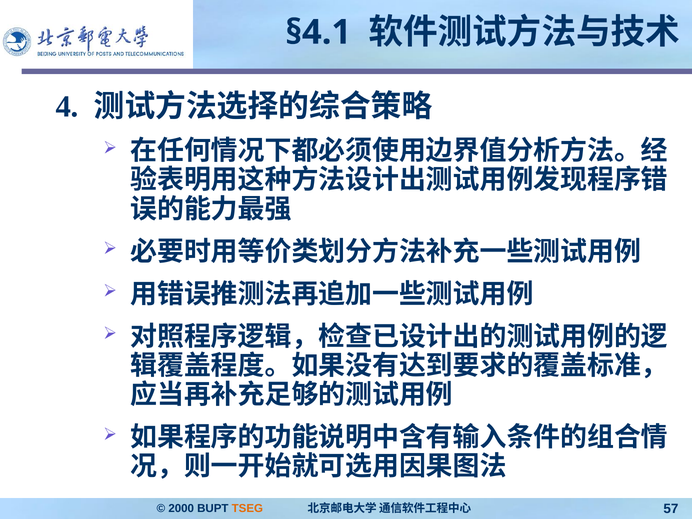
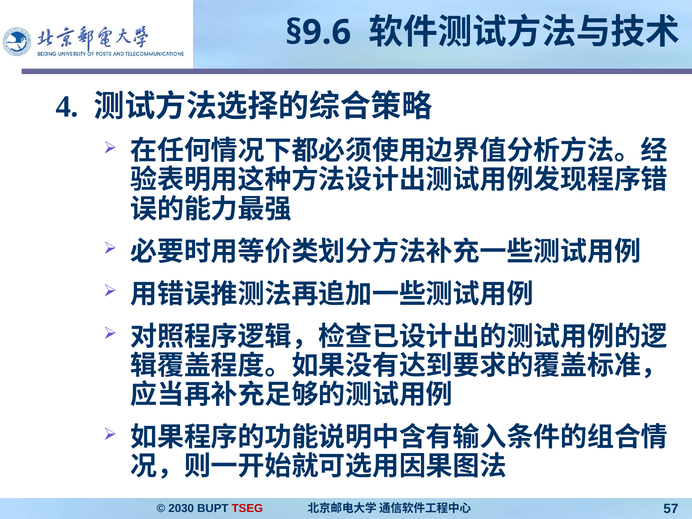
§4.1: §4.1 -> §9.6 (318, 32)
2000: 2000 -> 2030 (181, 509)
TSEG colour: orange -> red (247, 509)
